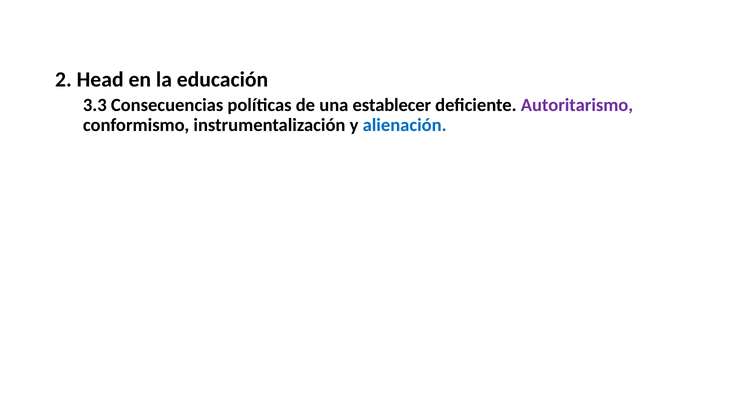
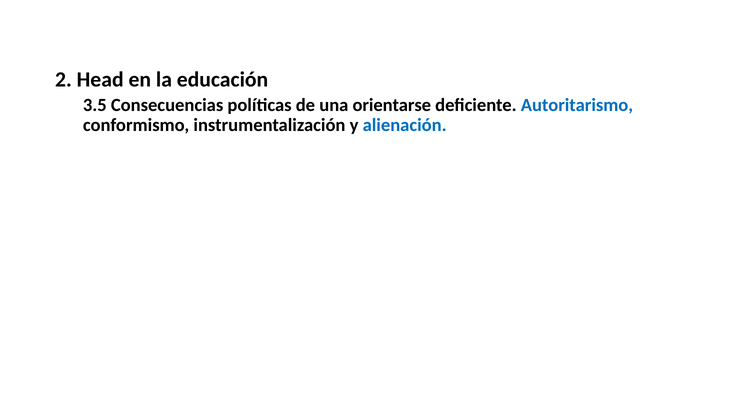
3.3: 3.3 -> 3.5 (95, 105)
establecer: establecer -> orientarse (392, 105)
Autoritarismo colour: purple -> blue (577, 105)
